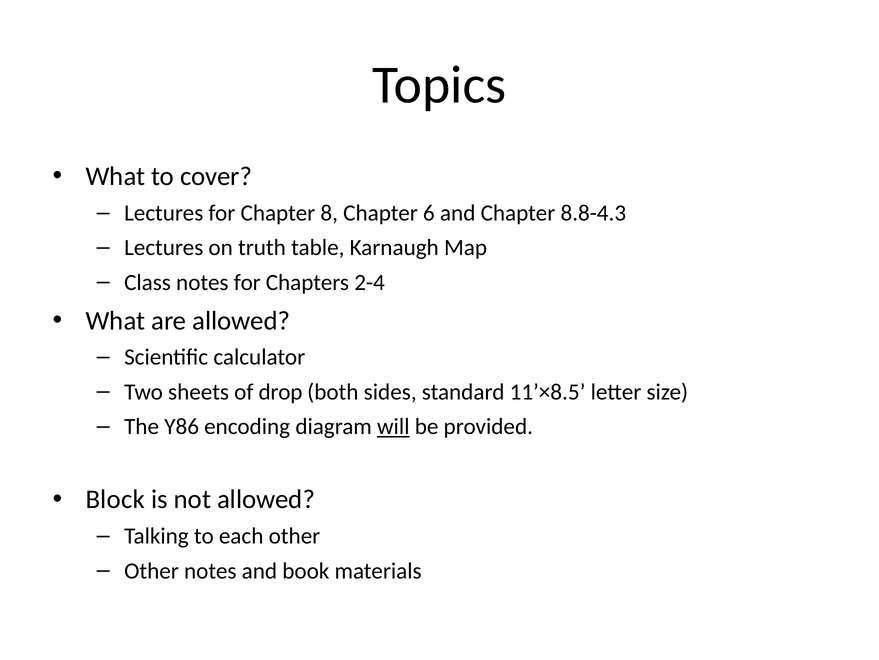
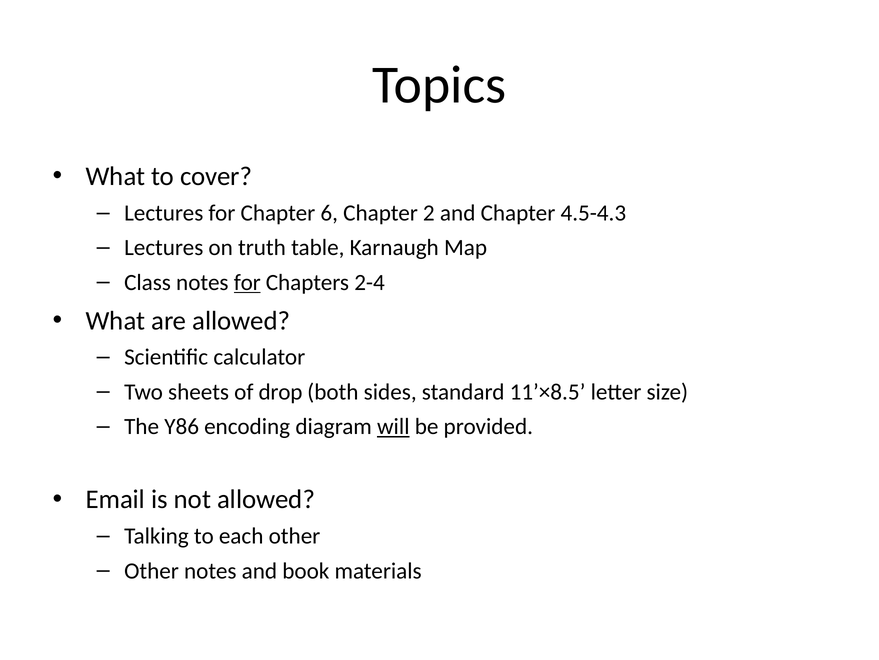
8: 8 -> 6 (329, 213)
6: 6 -> 2 (429, 213)
8.8-4.3: 8.8-4.3 -> 4.5-4.3 (593, 213)
for underline: none -> present (247, 282)
Block: Block -> Email (115, 499)
